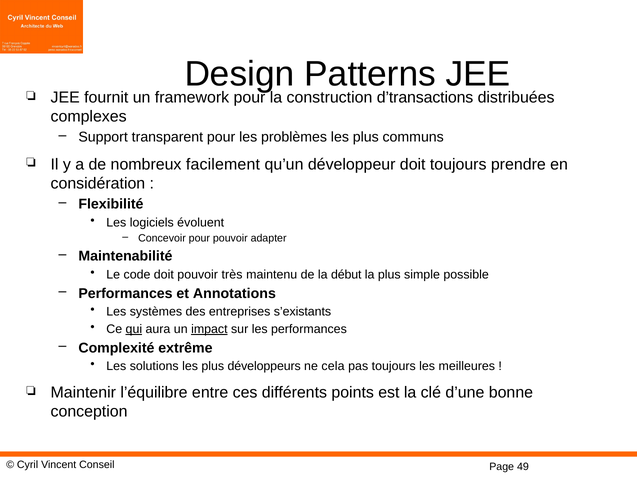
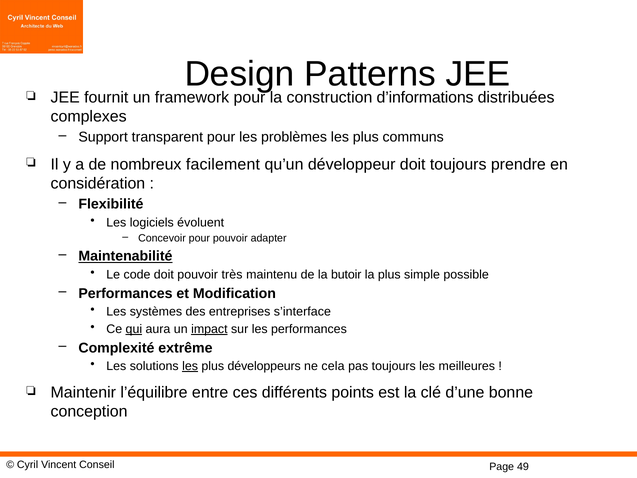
d’transactions: d’transactions -> d’informations (425, 97)
Maintenabilité underline: none -> present (125, 256)
début: début -> butoir (346, 274)
Annotations: Annotations -> Modification (234, 293)
s’existants: s’existants -> s’interface (302, 312)
les underline: none -> present (190, 366)
